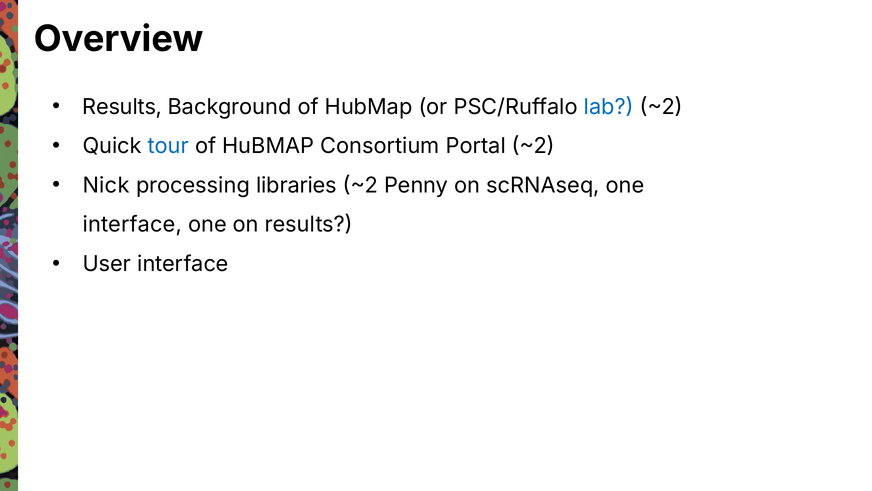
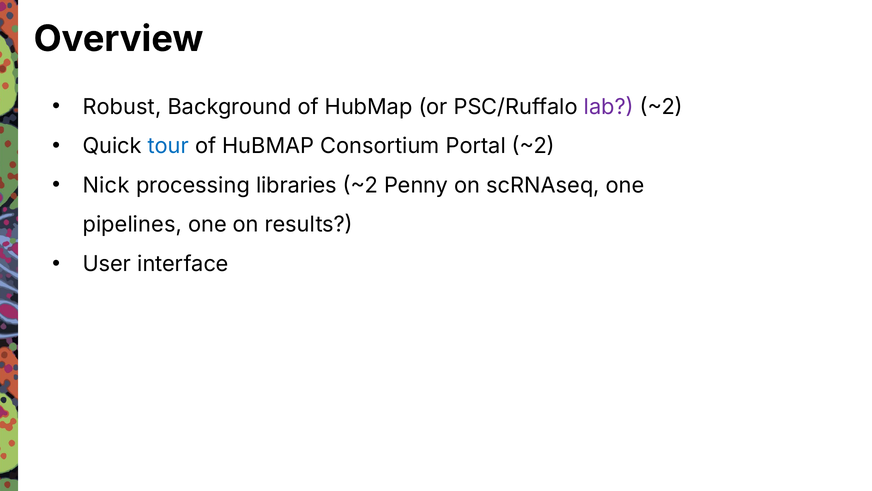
Results: Results -> Robust (122, 107)
lab colour: blue -> purple (609, 107)
interface: interface -> pipelines (132, 225)
